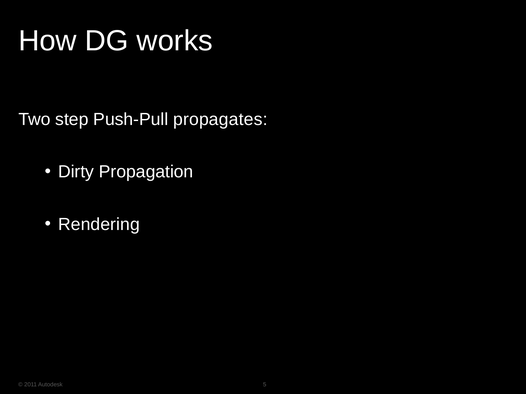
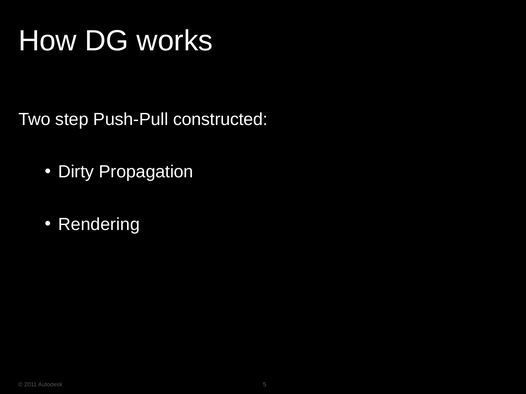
propagates: propagates -> constructed (220, 119)
